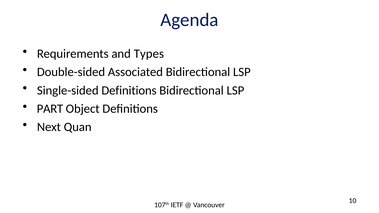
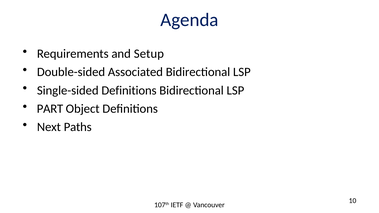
Types: Types -> Setup (149, 54)
Quan: Quan -> Paths (78, 127)
